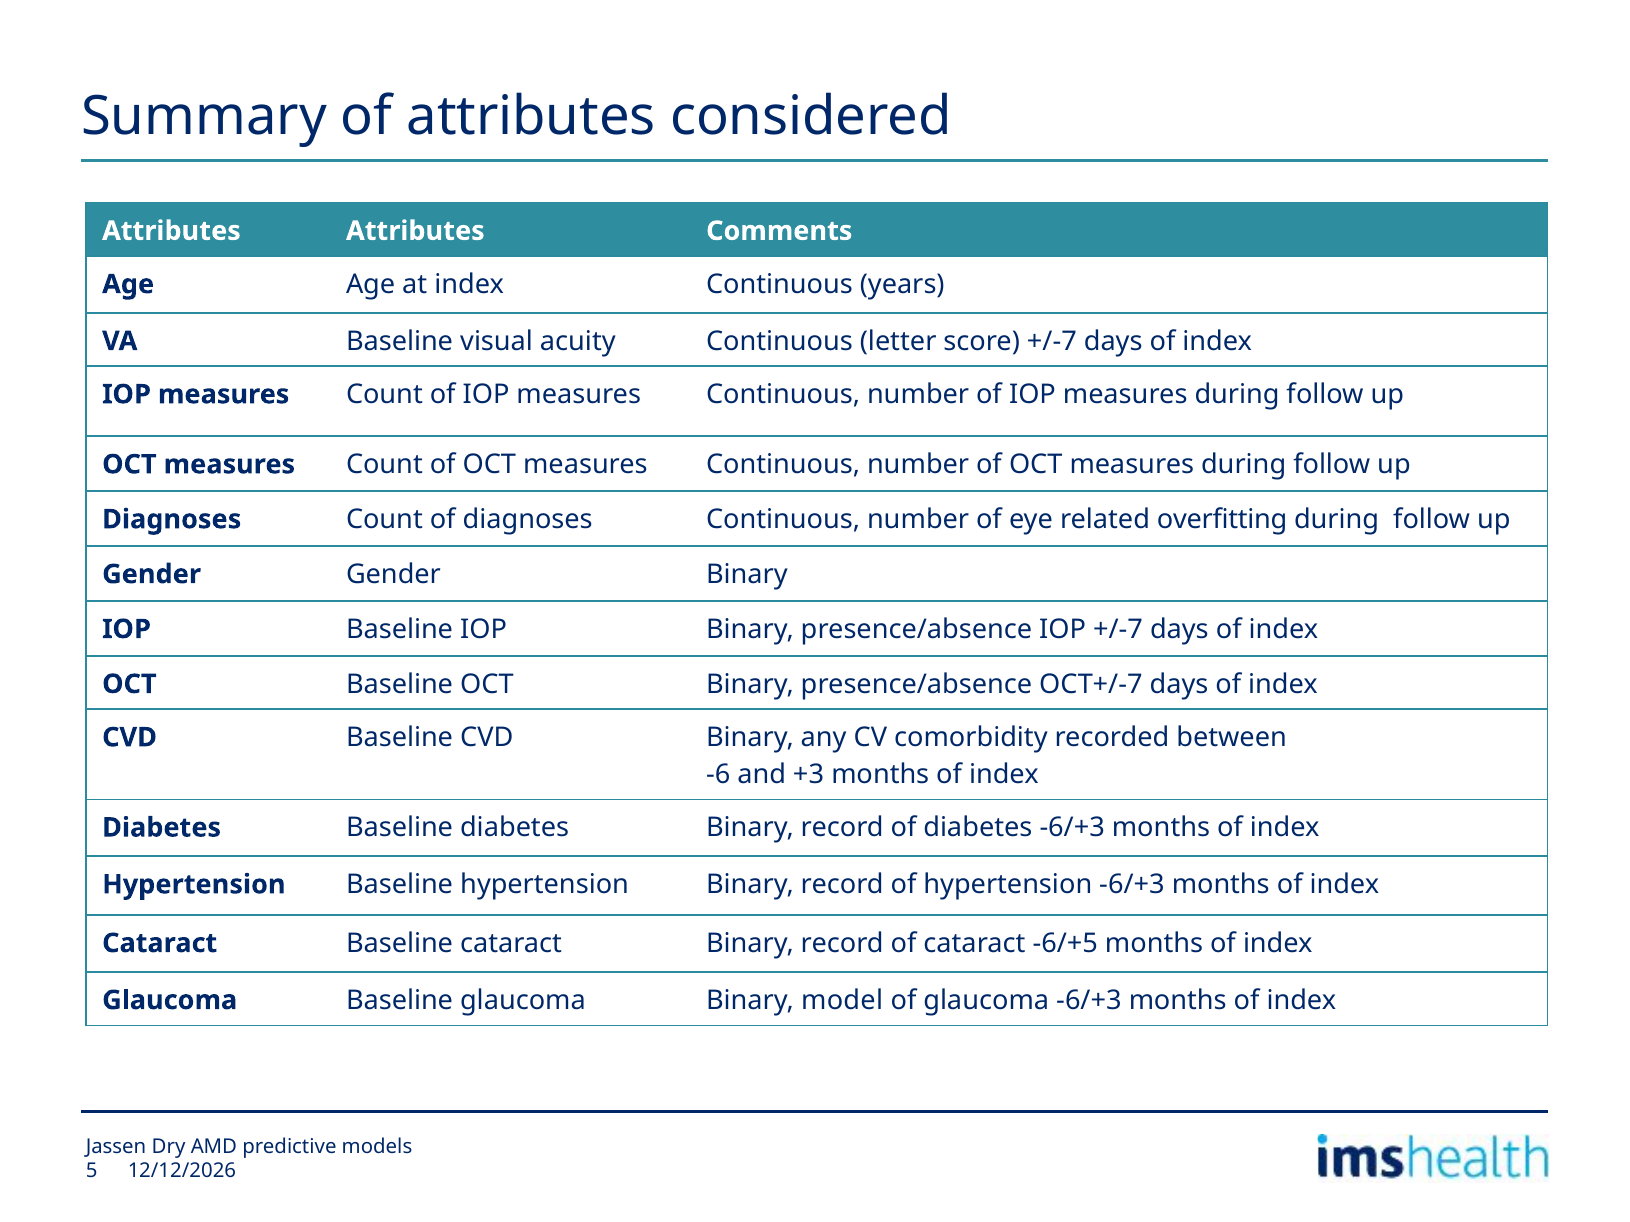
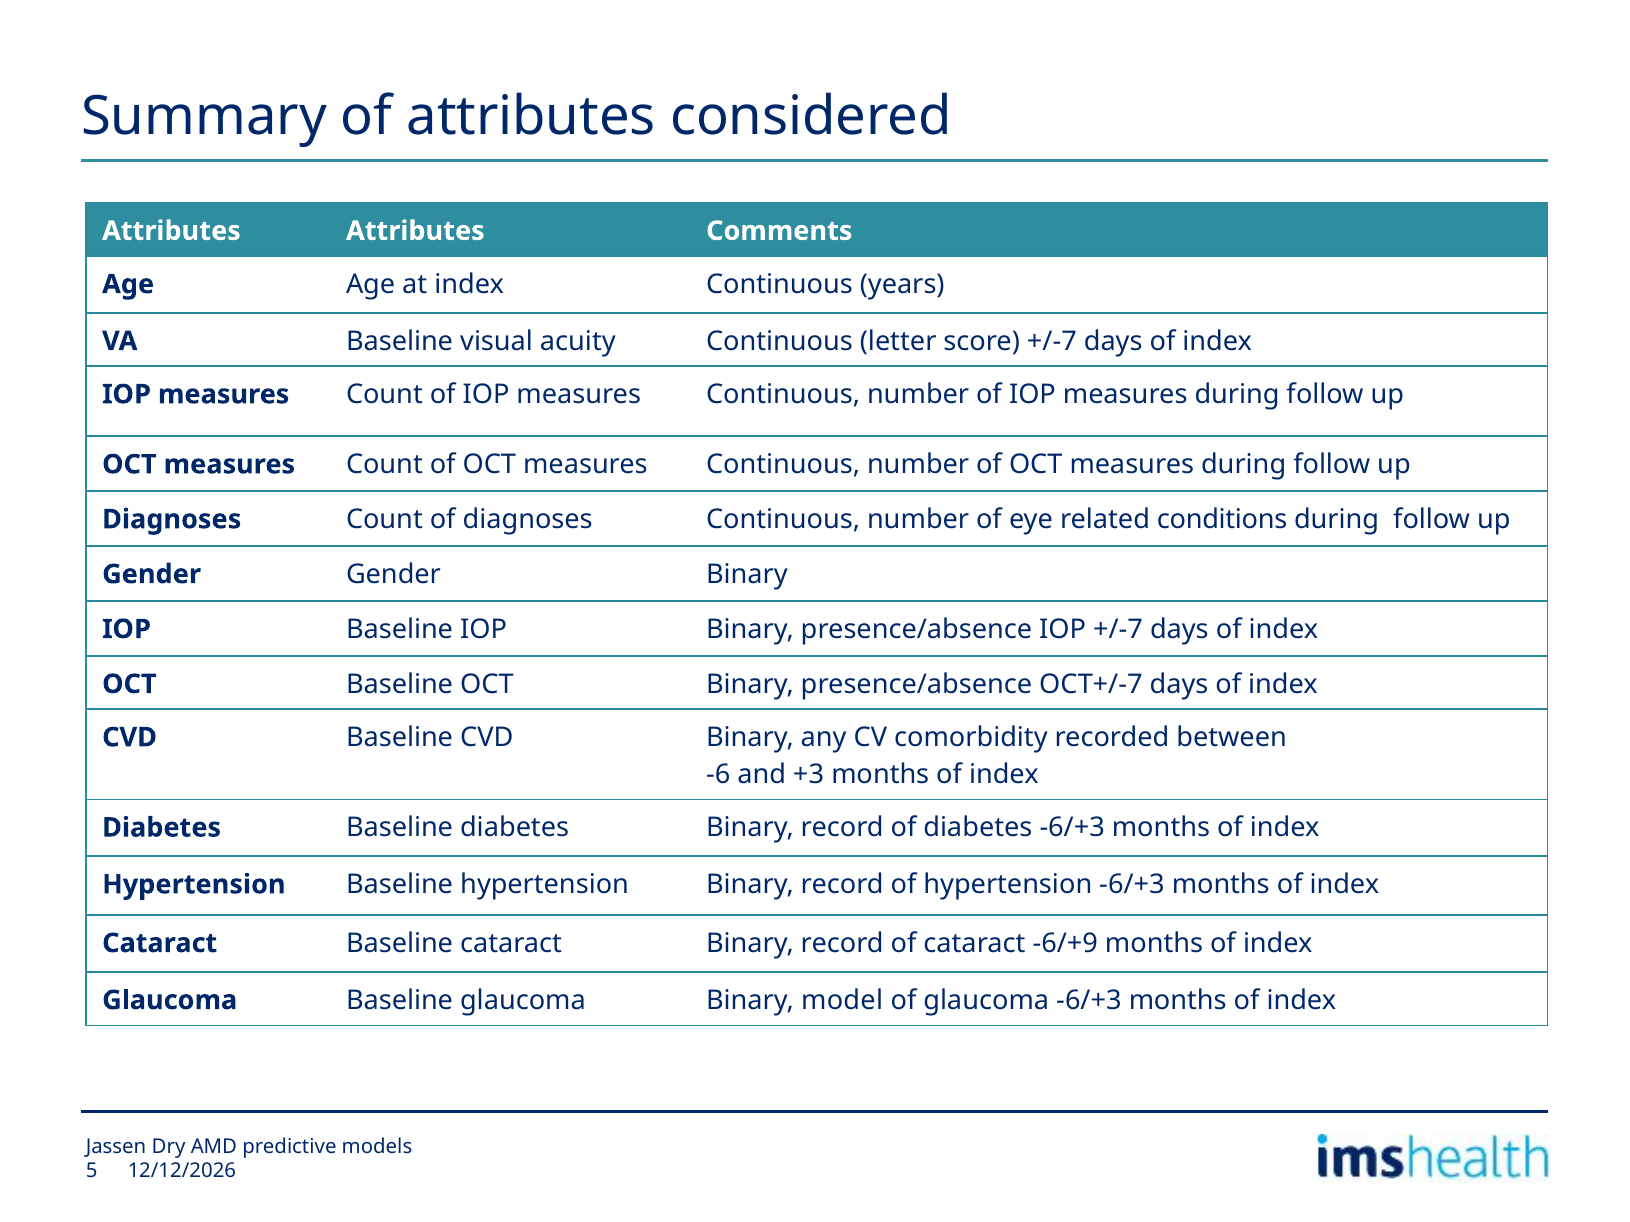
overfitting: overfitting -> conditions (1222, 520)
-6/+5: -6/+5 -> -6/+9 (1065, 944)
